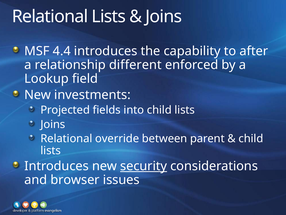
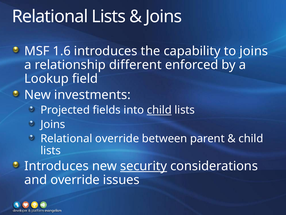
4.4: 4.4 -> 1.6 (62, 51)
to after: after -> joins (254, 51)
child underline: none -> present (159, 110)
and browser: browser -> override (75, 180)
